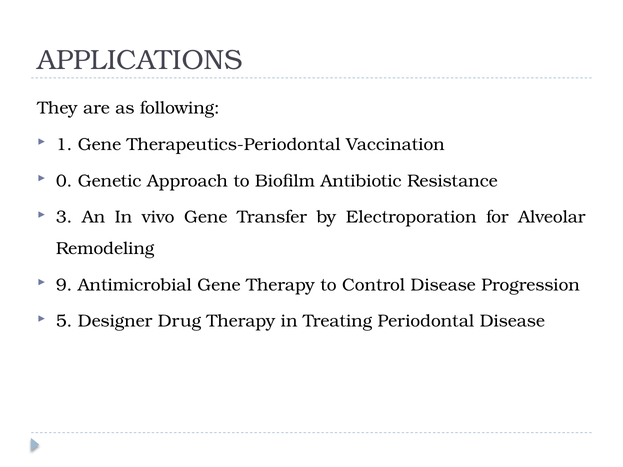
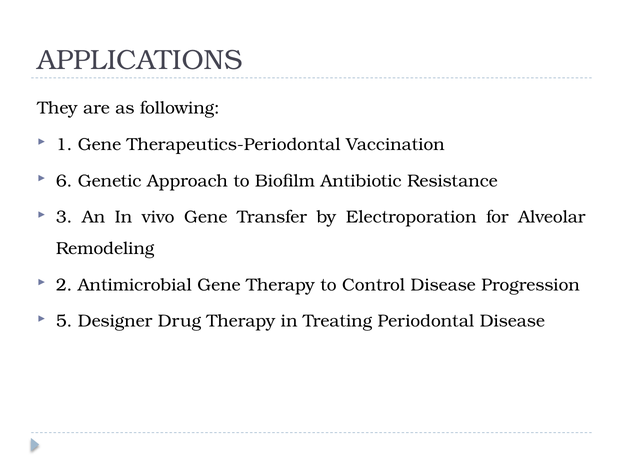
0: 0 -> 6 (64, 181)
9: 9 -> 2 (64, 285)
